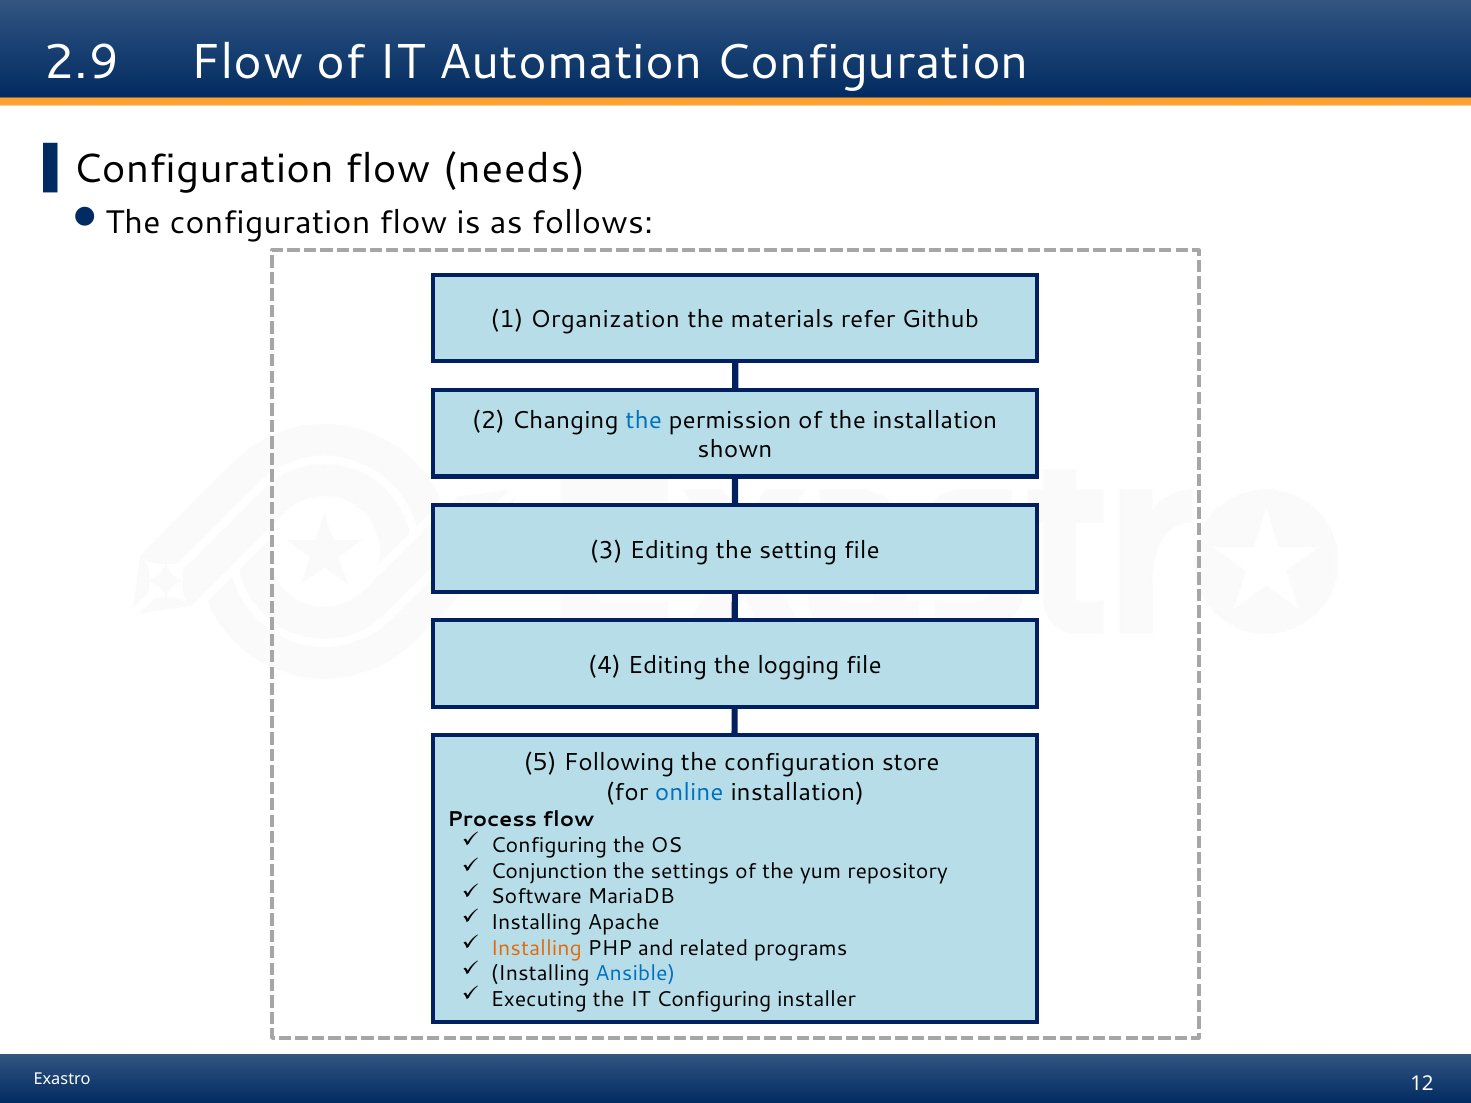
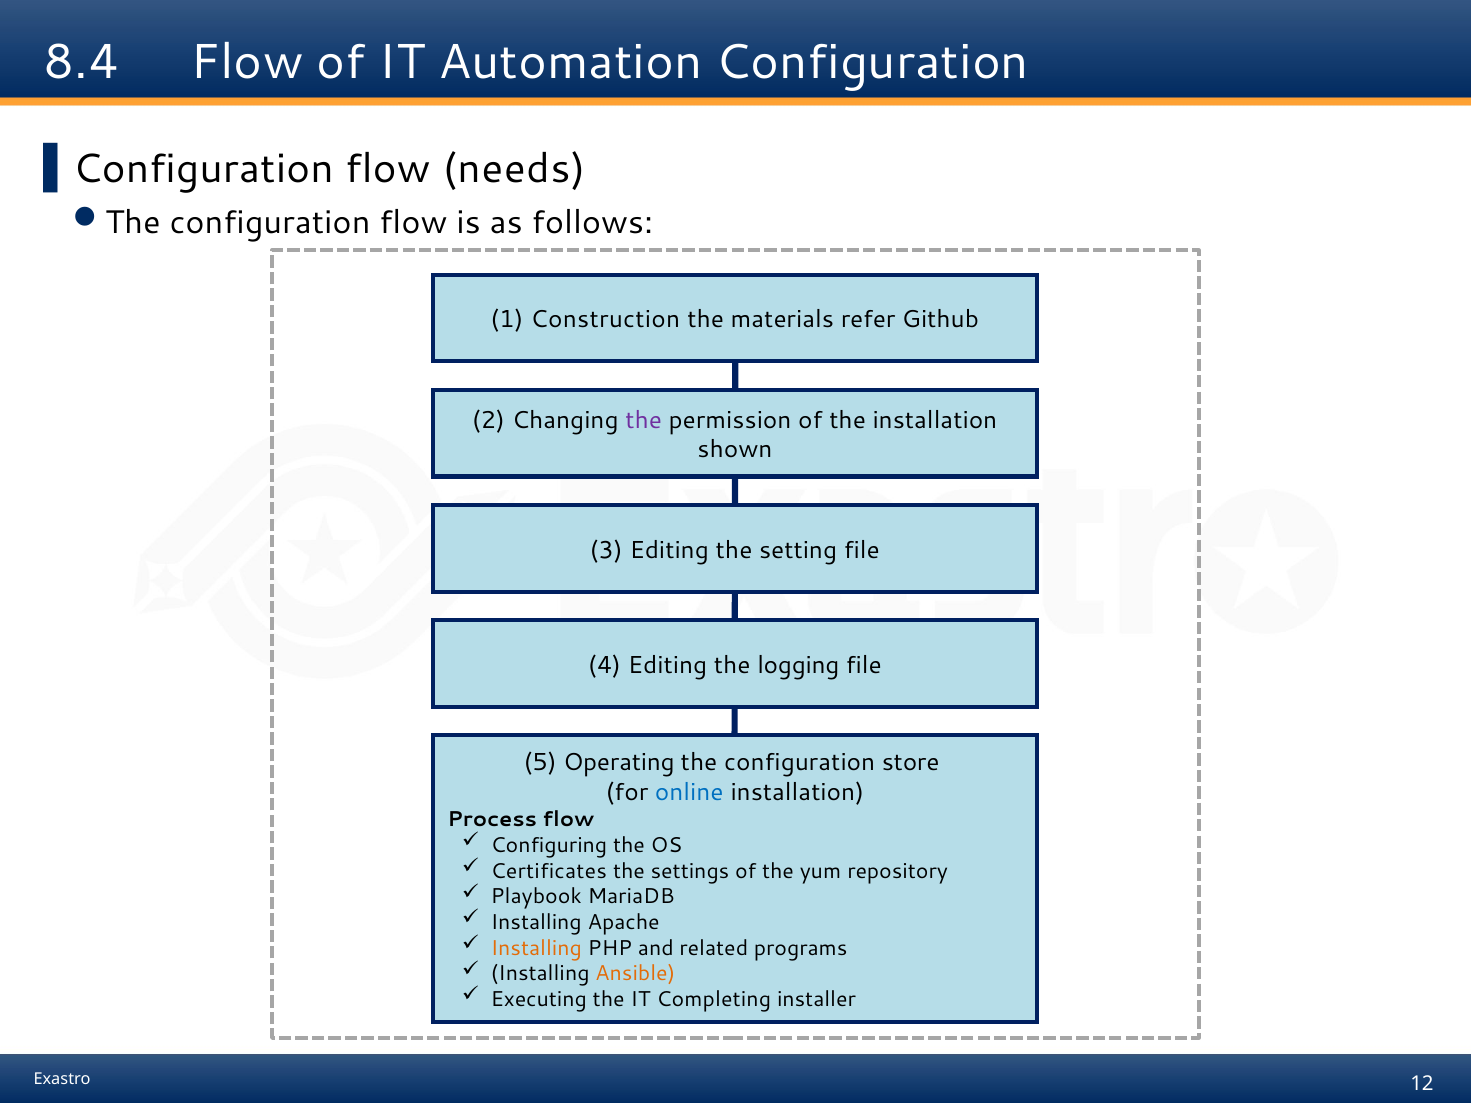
2.9: 2.9 -> 8.4 (81, 62)
Organization: Organization -> Construction (605, 320)
the colour: blue -> purple (644, 420)
Following: Following -> Operating (619, 763)
Conjunction: Conjunction -> Certificates (549, 871)
Software: Software -> Playbook (536, 897)
Ansible colour: blue -> orange (635, 974)
IT Configuring: Configuring -> Completing (714, 1000)
